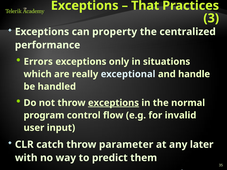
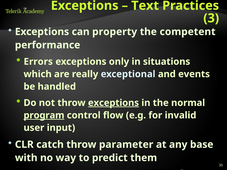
That: That -> Text (145, 6)
centralized: centralized -> competent (188, 32)
handle: handle -> events (194, 74)
program underline: none -> present (44, 115)
later: later -> base (202, 145)
